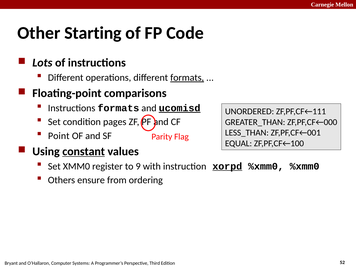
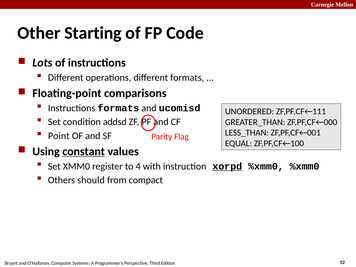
formats underline: present -> none (187, 78)
ucomisd underline: present -> none (180, 108)
pages: pages -> addsd (115, 122)
9: 9 -> 4 (138, 166)
ensure: ensure -> should (91, 180)
ordering: ordering -> compact (146, 180)
